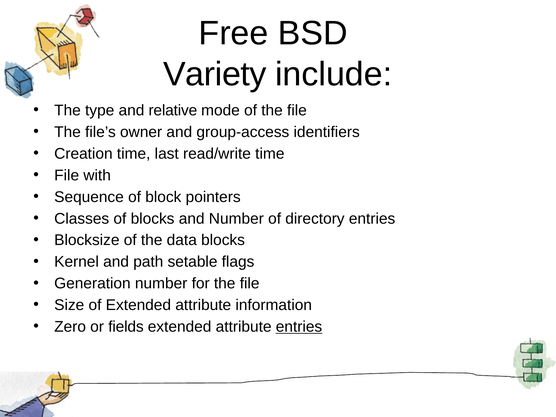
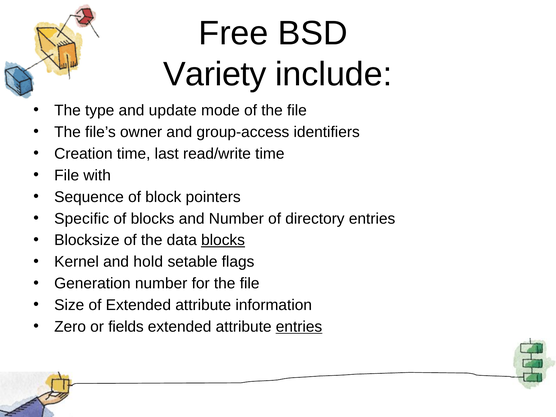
relative: relative -> update (173, 110)
Classes: Classes -> Specific (82, 219)
blocks underline: none -> present (223, 240)
path: path -> hold (148, 262)
